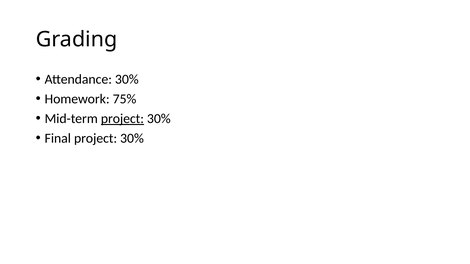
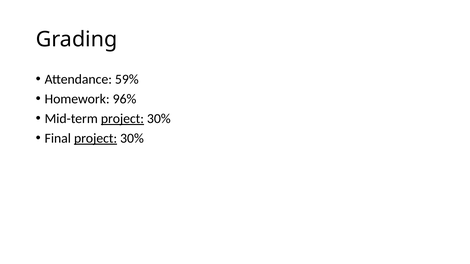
Attendance 30%: 30% -> 59% (127, 79)
75%: 75% -> 96% (125, 99)
project underline: none -> present (96, 138)
